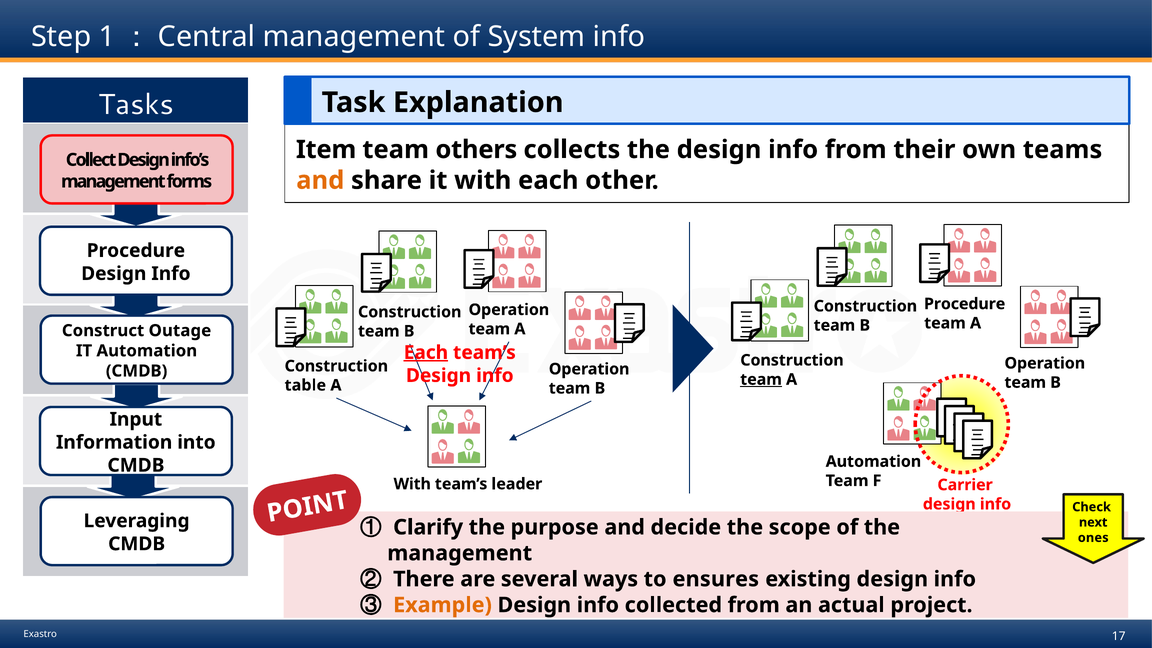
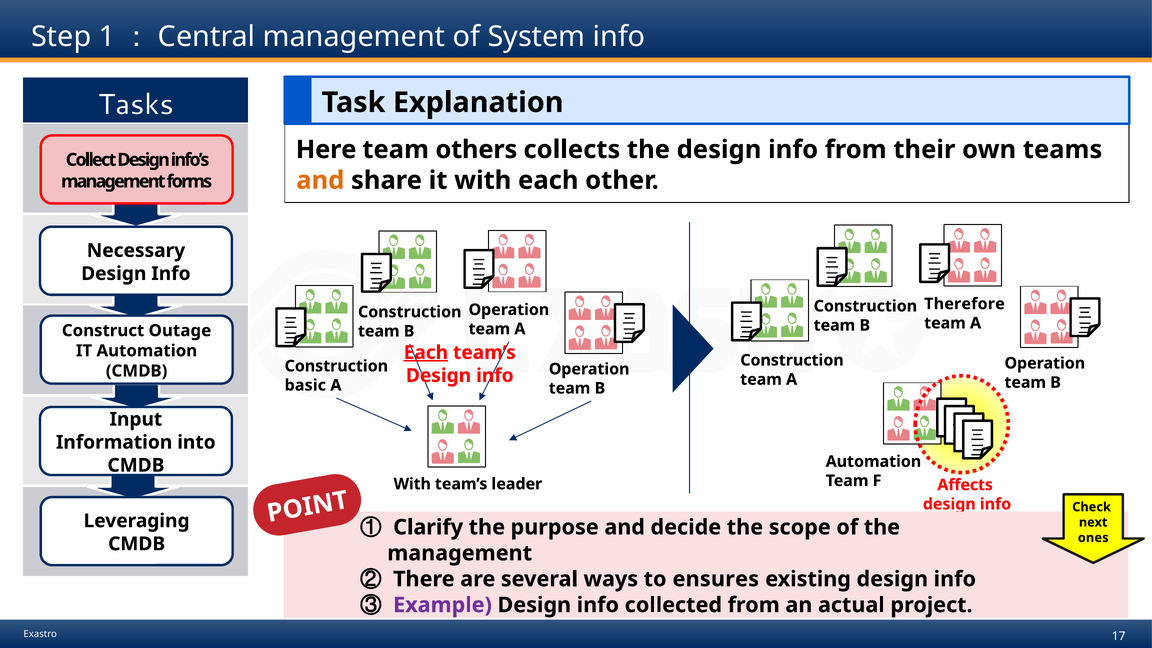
Item: Item -> Here (326, 150)
Procedure: Procedure -> Necessary (136, 251)
Procedure: Procedure -> Therefore (964, 304)
team underline: present -> none (761, 379)
table: table -> basic (305, 385)
Carrier: Carrier -> Affects (965, 485)
Example colour: orange -> purple (442, 605)
